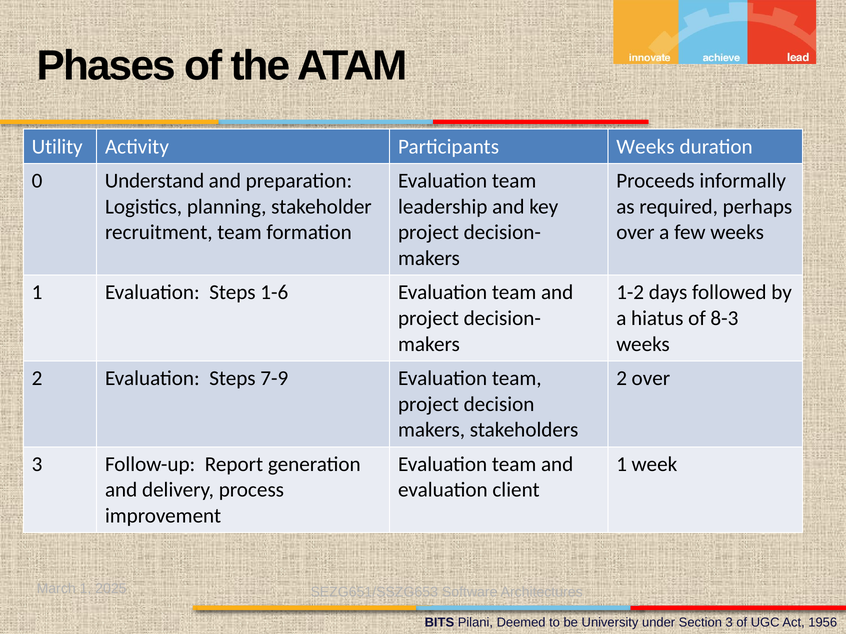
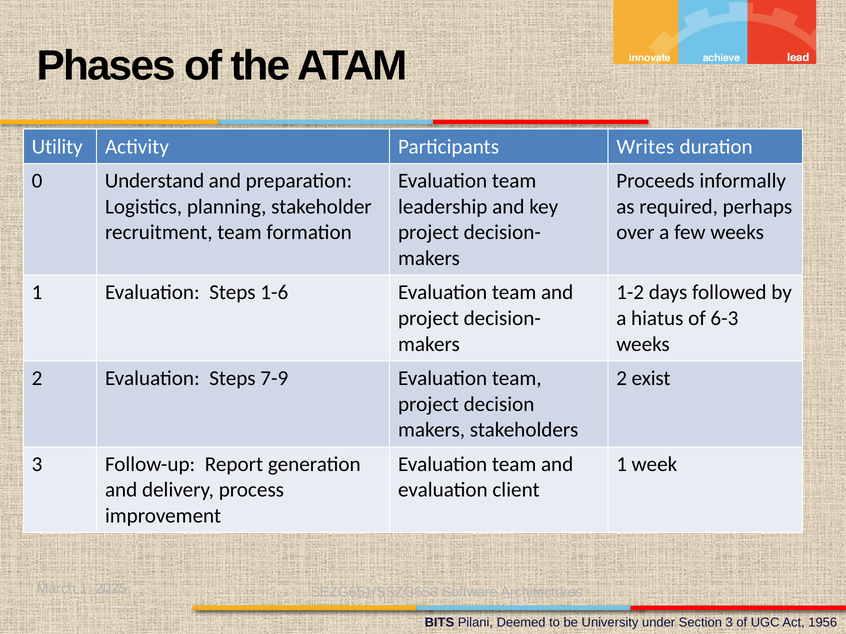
Participants Weeks: Weeks -> Writes (645, 147)
8-3: 8-3 -> 6-3 (724, 319)
2 over: over -> exist (651, 379)
